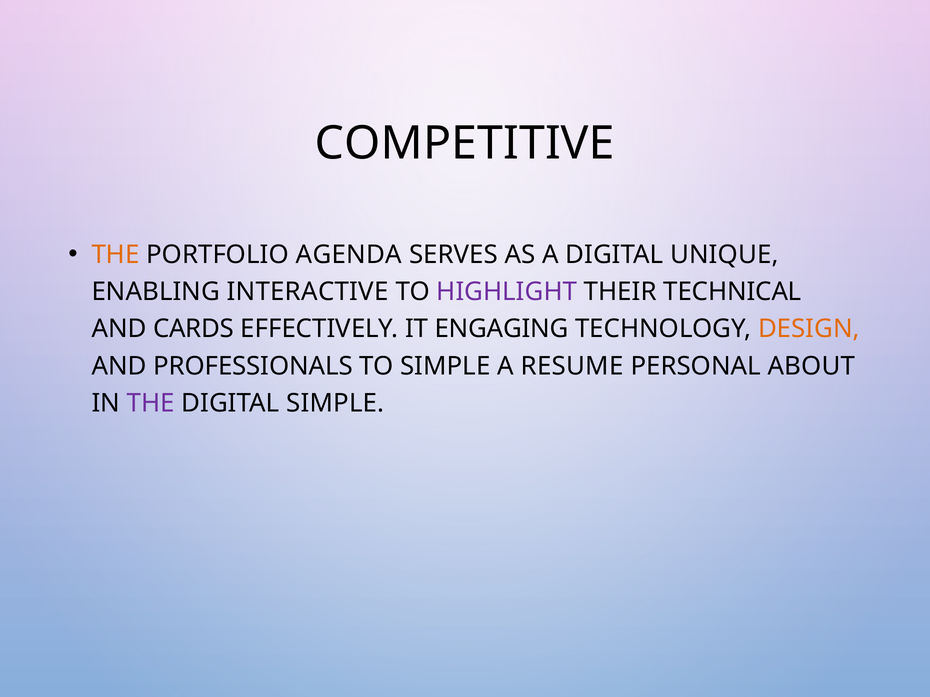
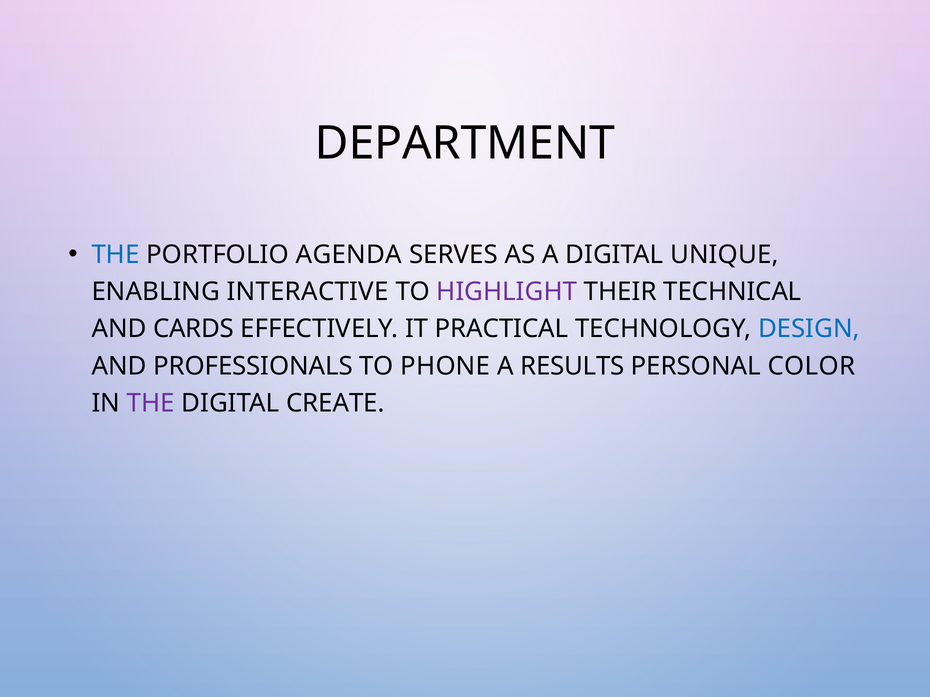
COMPETITIVE: COMPETITIVE -> DEPARTMENT (465, 144)
THE colour: orange -> blue (116, 255)
ENGAGING: ENGAGING -> PRACTICAL (502, 329)
DESIGN colour: orange -> blue (809, 329)
TO SIMPLE: SIMPLE -> PHONE (445, 366)
RESUME: RESUME -> RESULTS (572, 366)
ABOUT: ABOUT -> COLOR (811, 366)
DIGITAL SIMPLE: SIMPLE -> CREATE (335, 404)
